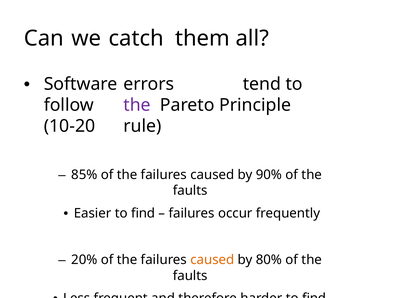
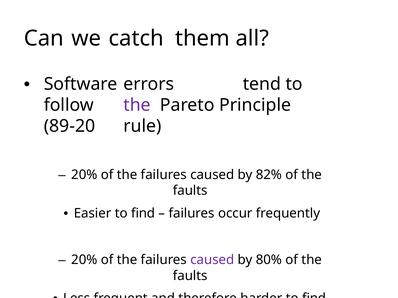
10-20: 10-20 -> 89-20 (70, 126)
85%: 85% -> 20% (84, 175)
90%: 90% -> 82% (269, 175)
caused colour: orange -> purple (212, 260)
